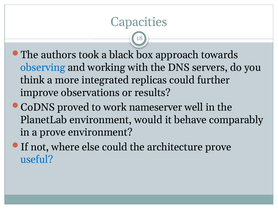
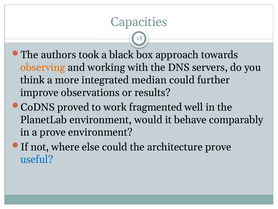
observing colour: blue -> orange (43, 67)
replicas: replicas -> median (149, 80)
nameserver: nameserver -> fragmented (156, 107)
